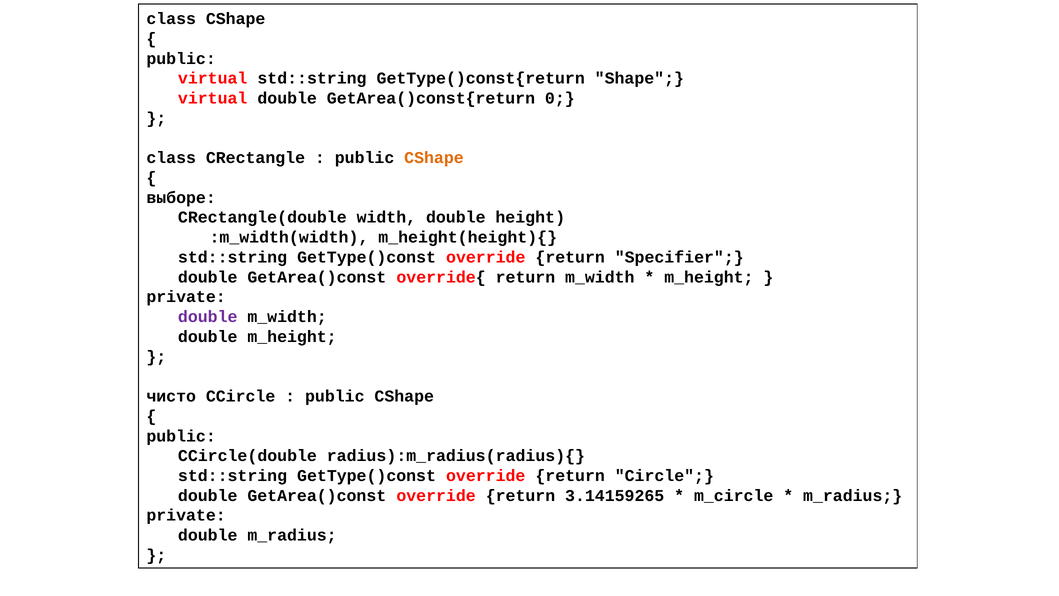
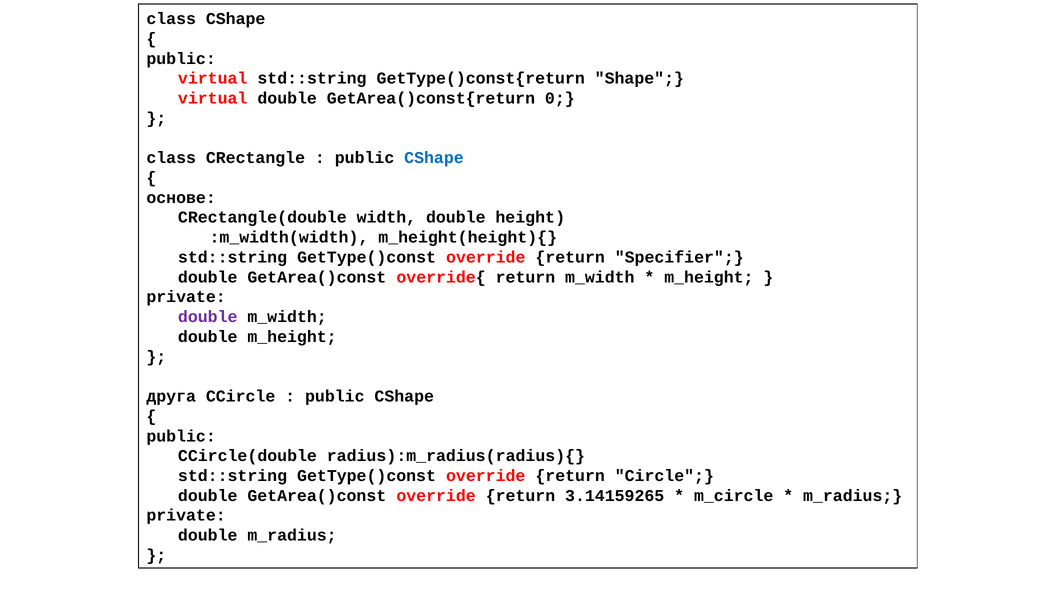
CShape colour: orange -> blue (434, 158)
выборе: выборе -> основе (181, 198)
чисто: чисто -> друга (171, 396)
